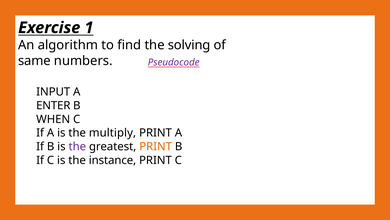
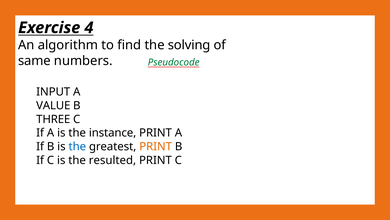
1: 1 -> 4 (89, 28)
Pseudocode colour: purple -> green (174, 62)
ENTER: ENTER -> VALUE (53, 105)
WHEN: WHEN -> THREE (53, 119)
multiply: multiply -> instance (113, 133)
the colour: purple -> blue (77, 146)
instance: instance -> resulted (112, 160)
